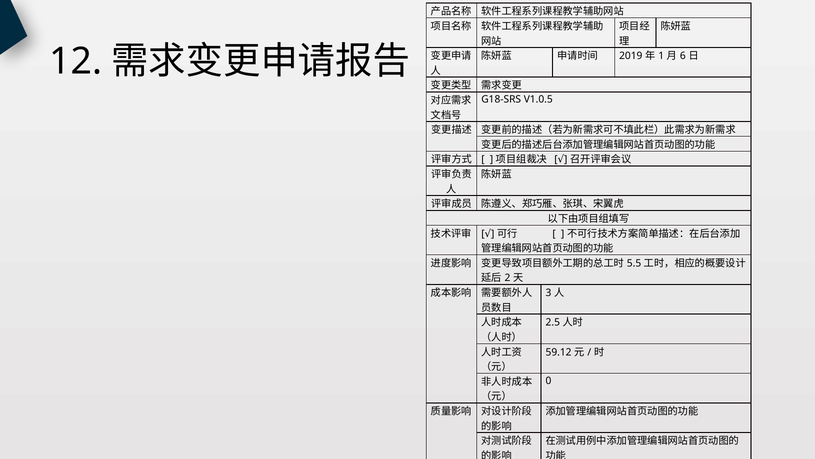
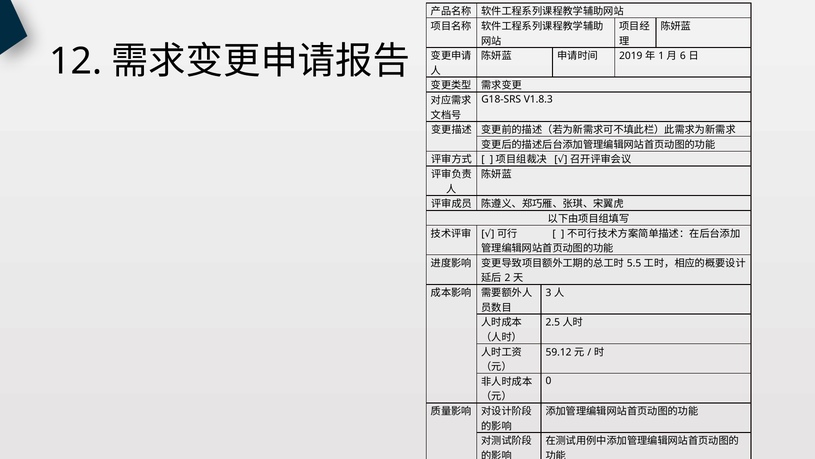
V1.0.5: V1.0.5 -> V1.8.3 (538, 99)
